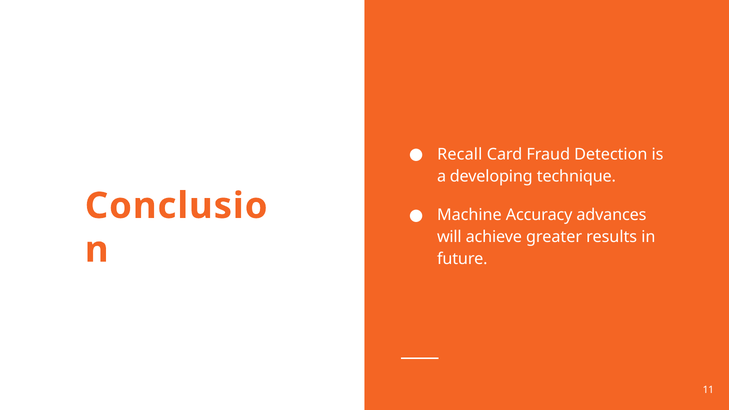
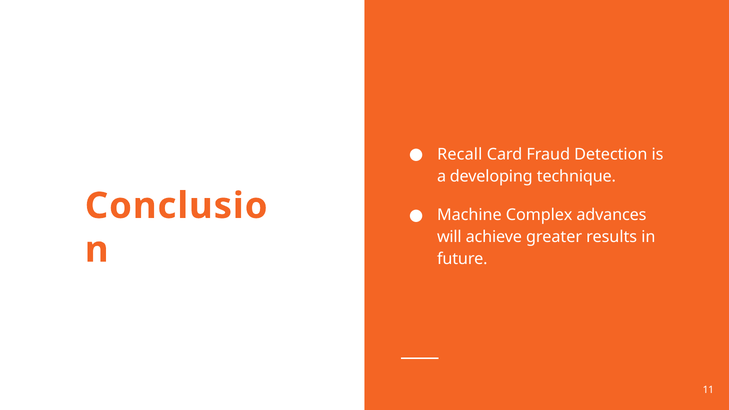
Accuracy: Accuracy -> Complex (539, 215)
